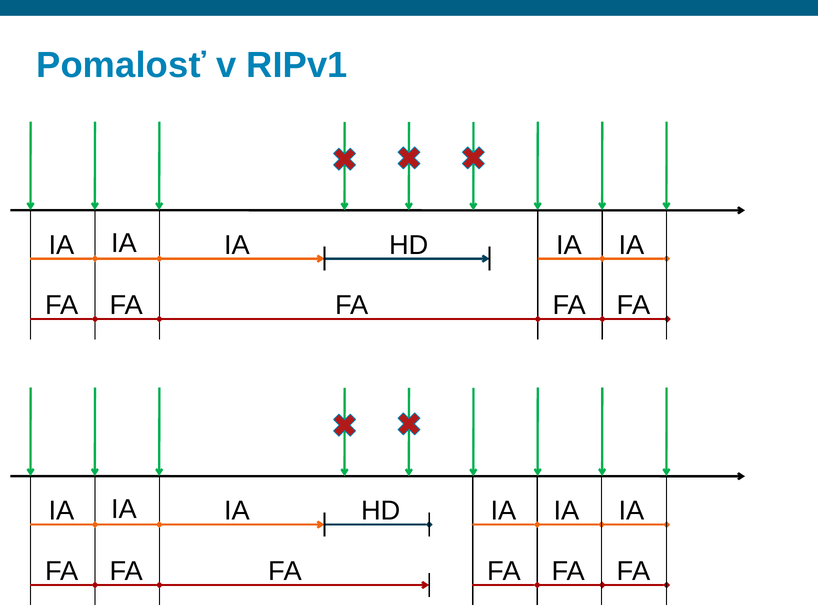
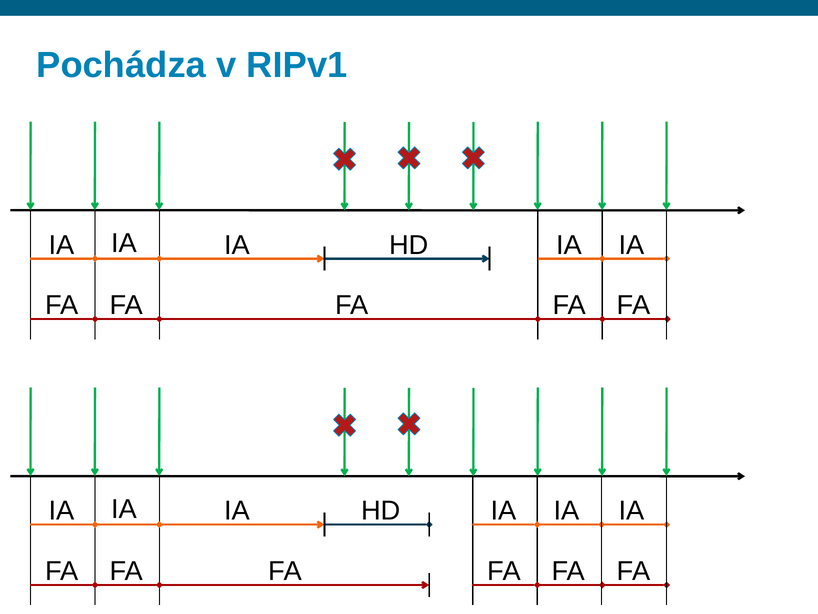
Pomalosť: Pomalosť -> Pochádza (121, 65)
